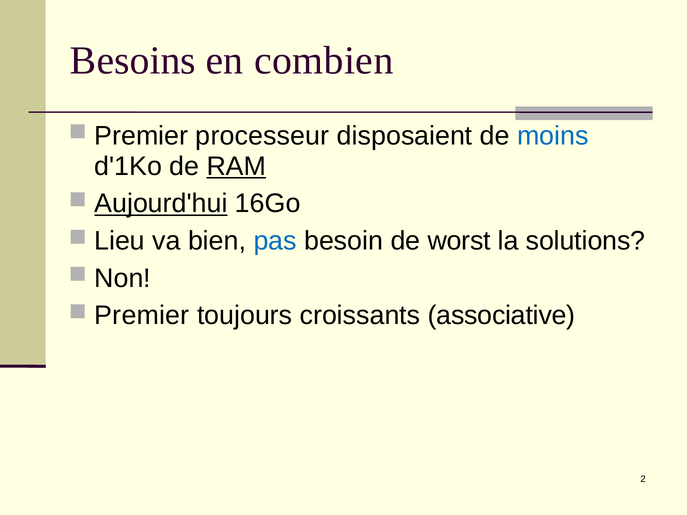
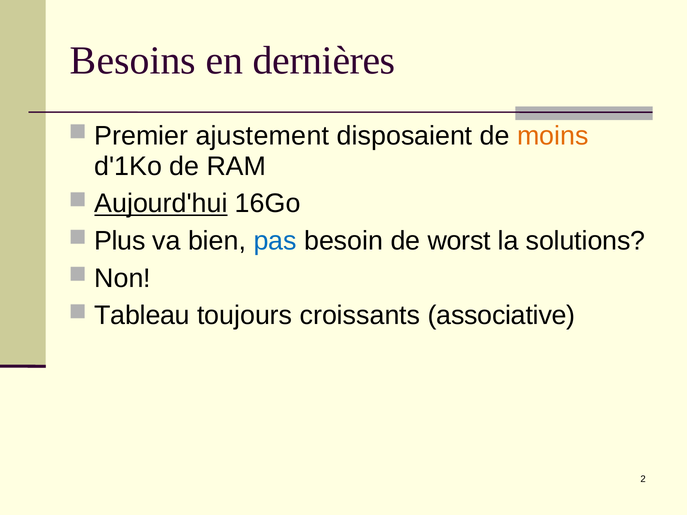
combien: combien -> dernières (324, 61)
processeur: processeur -> ajustement (262, 136)
moins colour: blue -> orange (553, 136)
RAM underline: present -> none (236, 166)
Lieu: Lieu -> Plus (120, 241)
Premier: Premier -> Tableau (142, 316)
